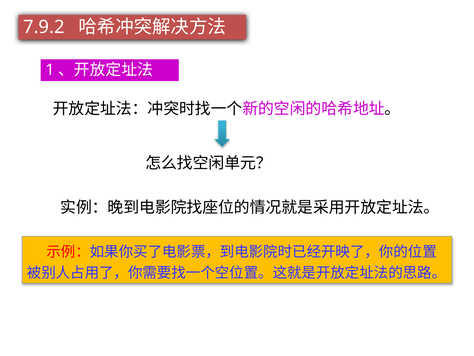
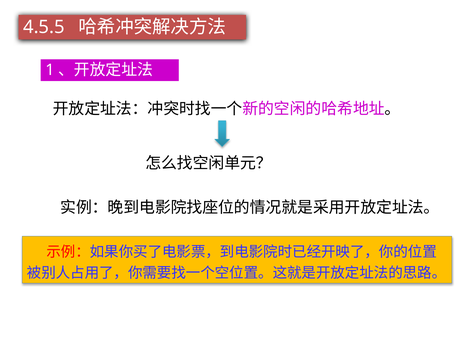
7.9.2: 7.9.2 -> 4.5.5 (44, 27)
